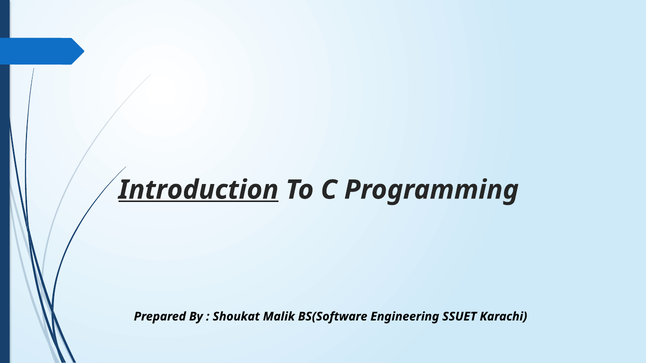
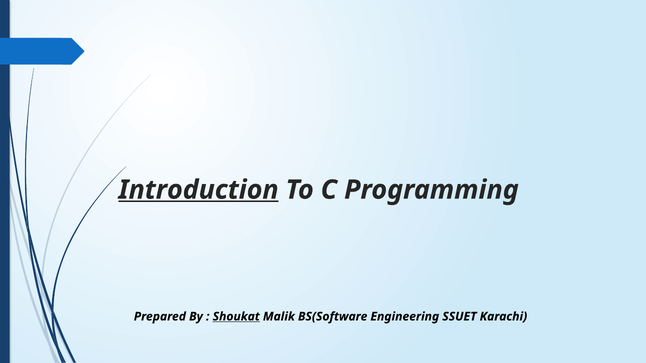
Shoukat underline: none -> present (236, 317)
